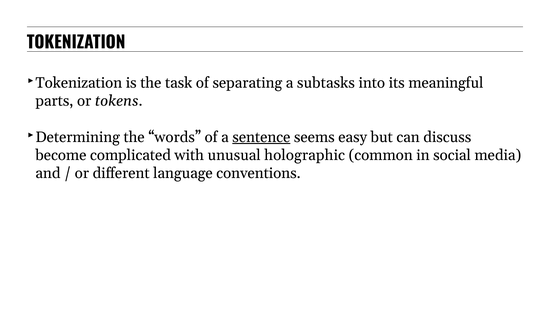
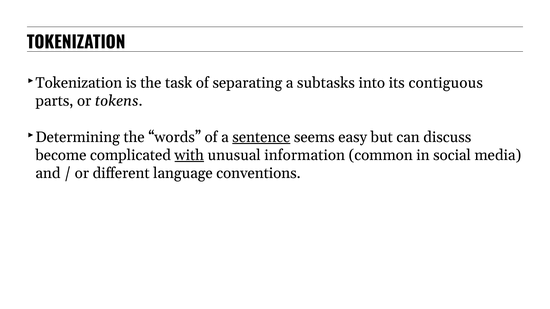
meaningful: meaningful -> contiguous (446, 83)
with underline: none -> present (189, 155)
holographic: holographic -> information (305, 155)
